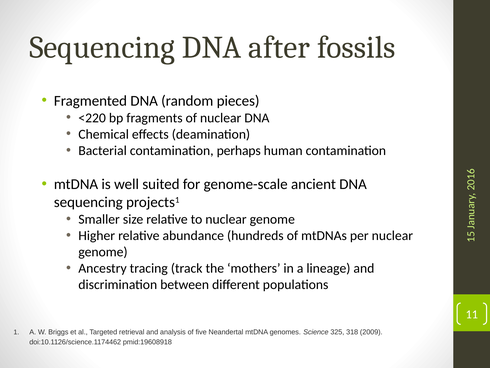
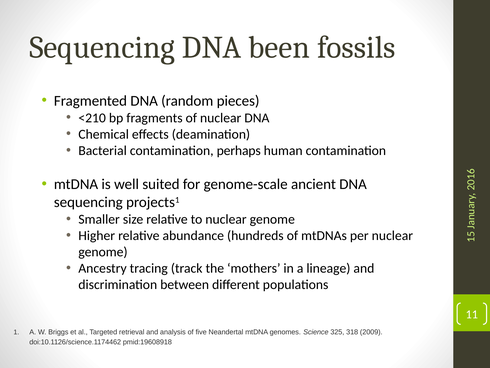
after: after -> been (279, 48)
<220: <220 -> <210 (92, 118)
